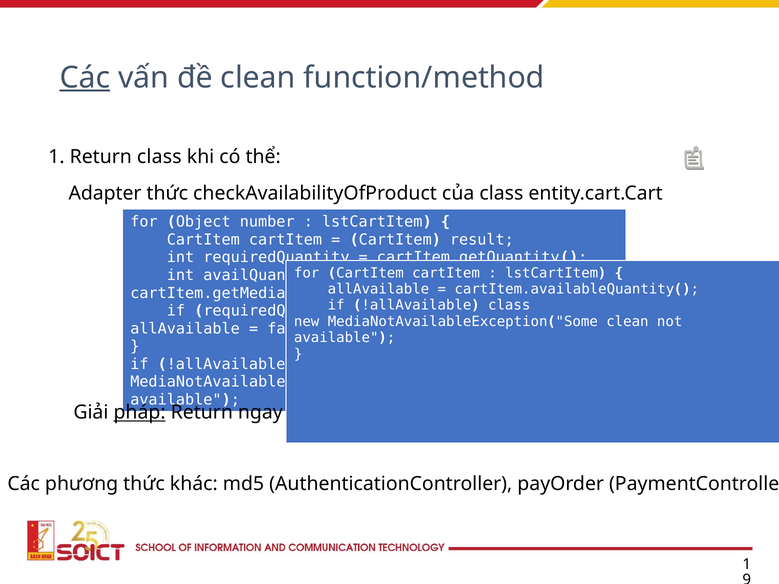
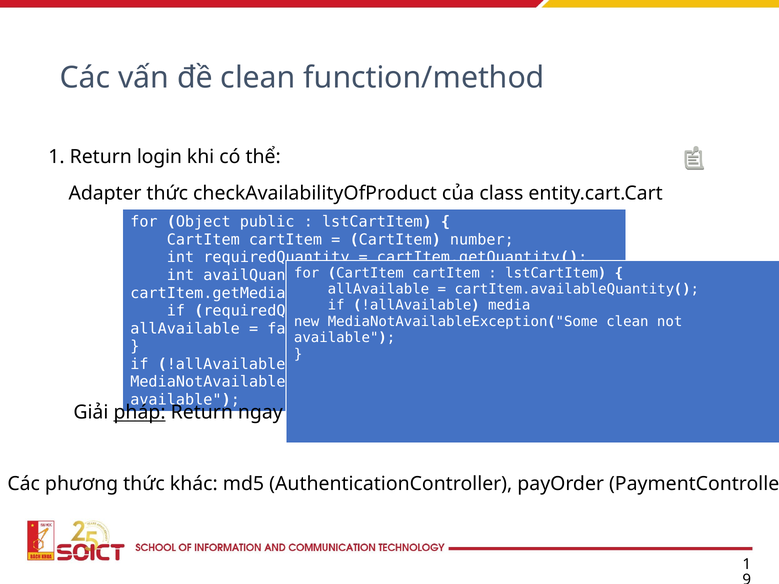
Các underline: present -> none (85, 78)
Return class: class -> login (159, 157)
number: number -> public (267, 222)
result: result -> number (482, 240)
class: class -> media (509, 305)
